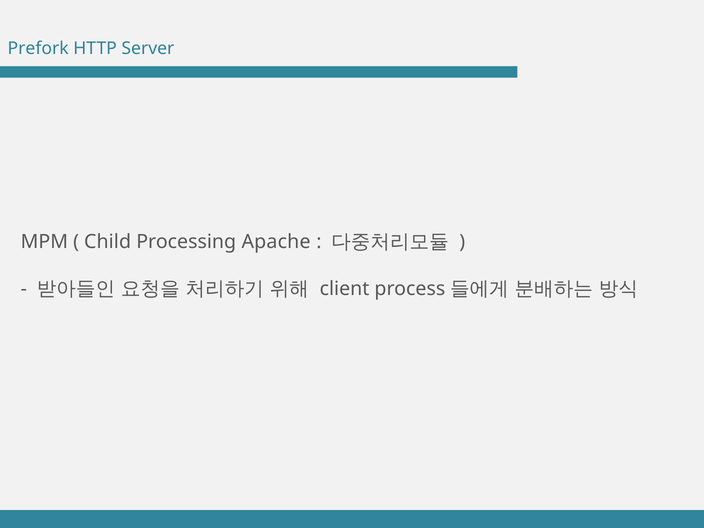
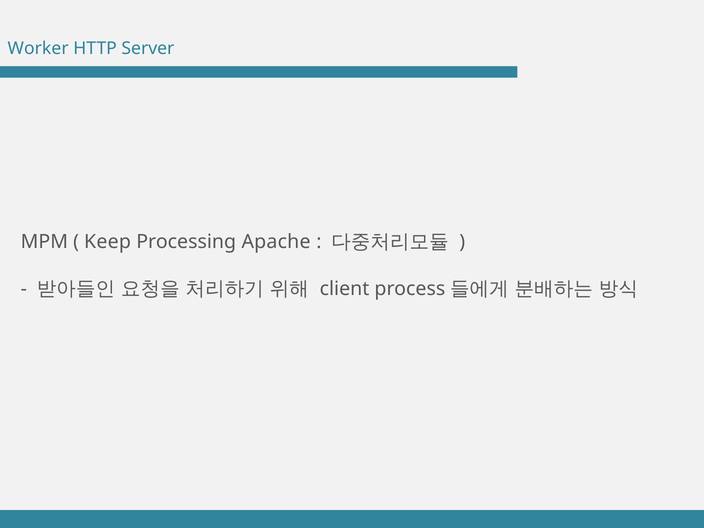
Prefork: Prefork -> Worker (38, 48)
Child: Child -> Keep (108, 242)
